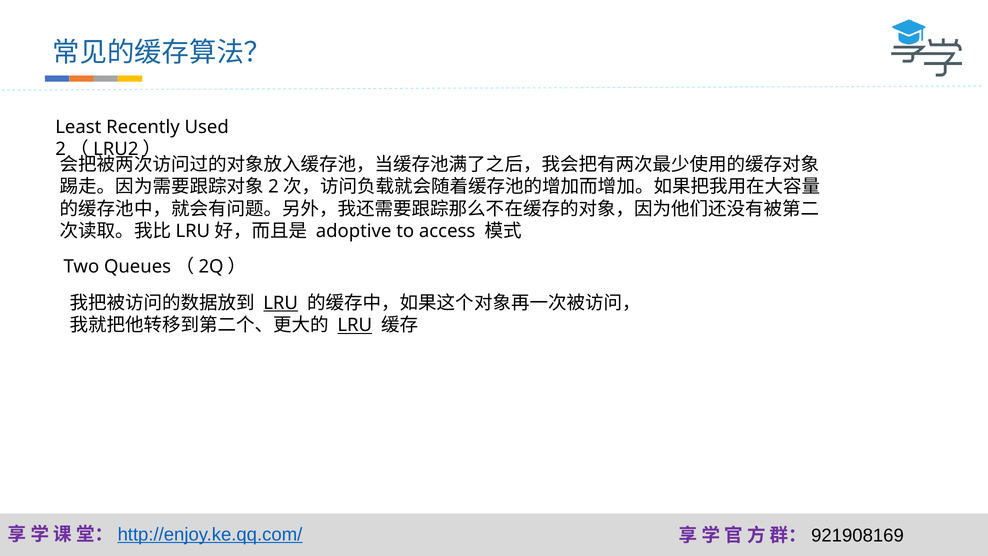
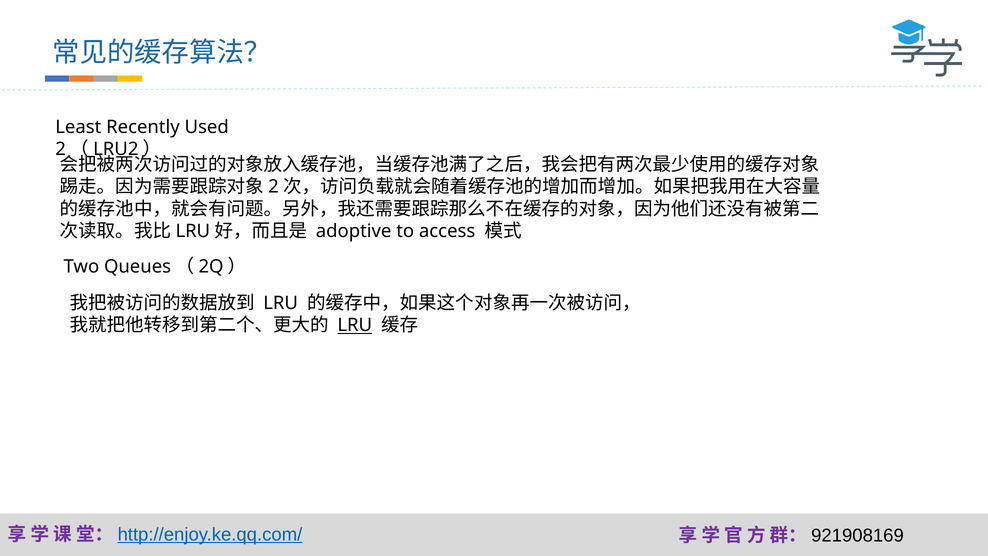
LRU underline: present -> none (281, 303)
